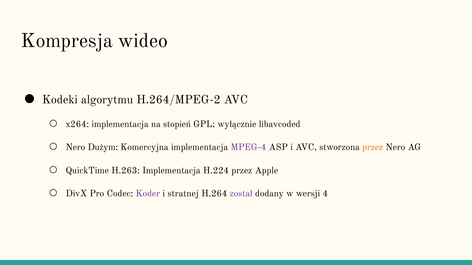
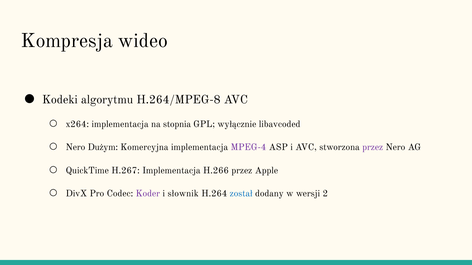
H.264/MPEG-2: H.264/MPEG-2 -> H.264/MPEG-8 (178, 100)
stopień: stopień -> stopnia (177, 124)
przez colour: orange -> purple (373, 148)
H.263: H.263 -> H.267 (126, 171)
H.224: H.224 -> H.266 (216, 171)
stratnej: stratnej -> słownik (183, 194)
został colour: purple -> blue (241, 194)
4: 4 -> 2 (325, 194)
